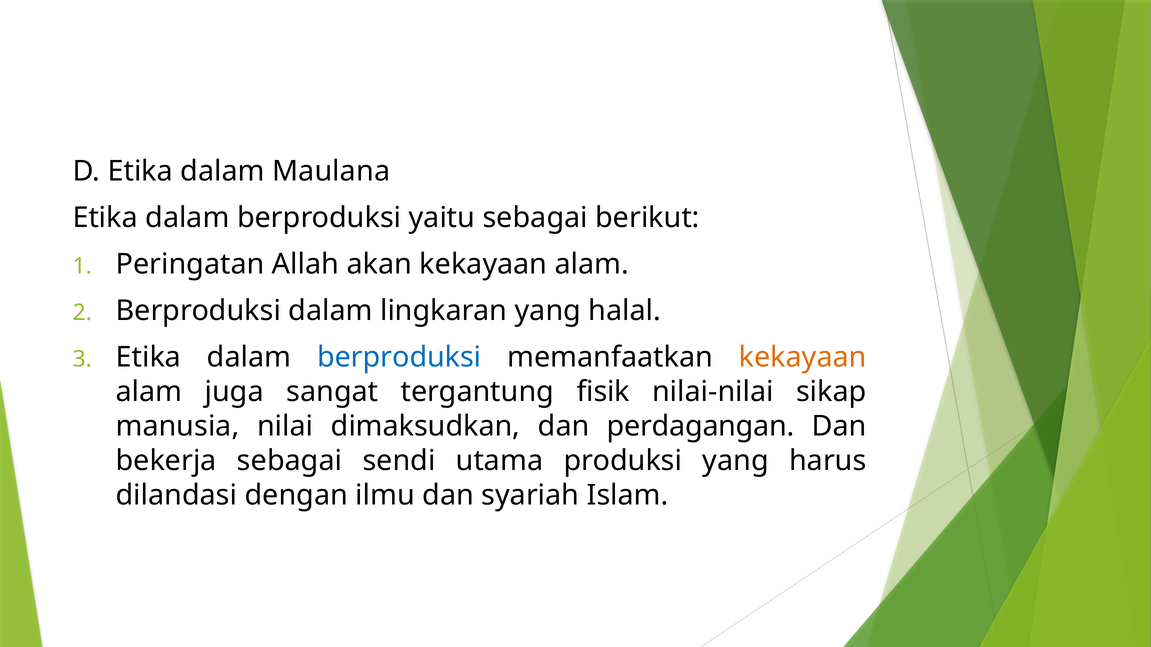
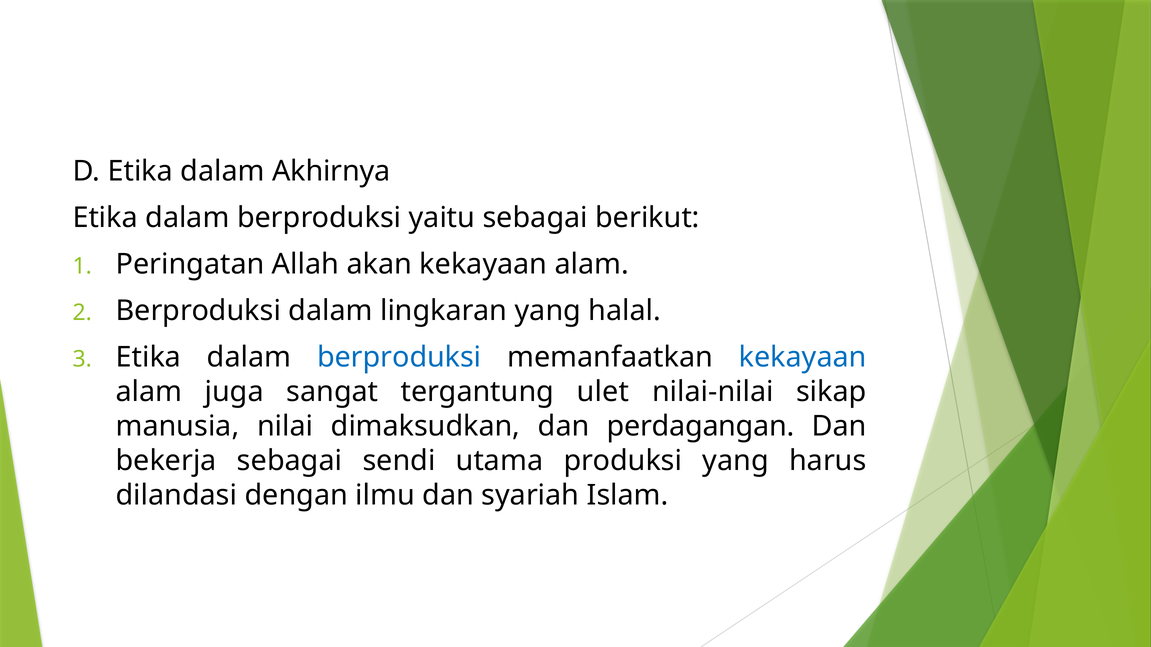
Maulana: Maulana -> Akhirnya (331, 171)
kekayaan colour: orange -> blue (803, 357)
fisik: fisik -> ulet (603, 392)
